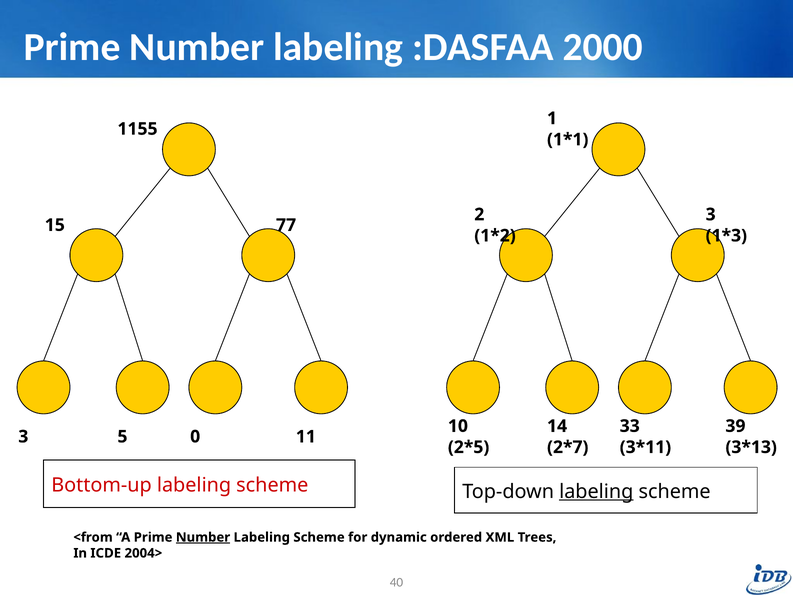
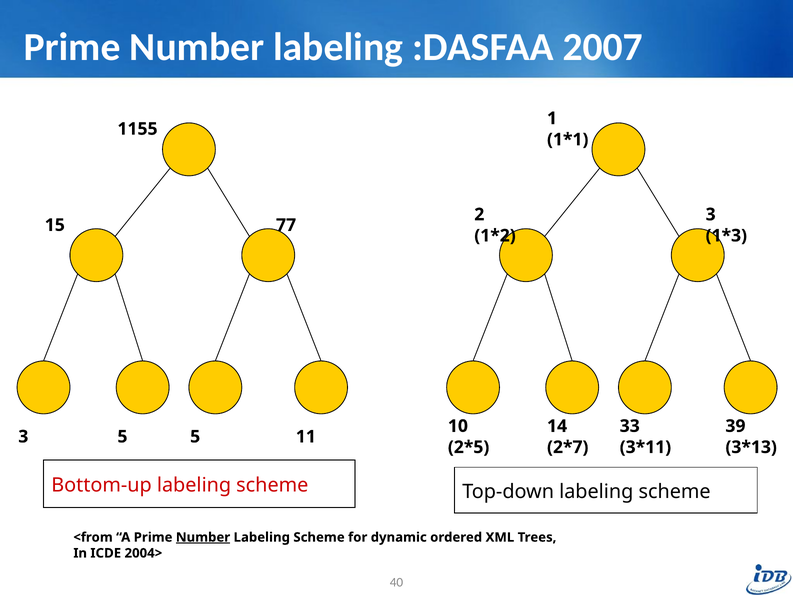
2000: 2000 -> 2007 (603, 47)
5 0: 0 -> 5 (195, 436)
labeling underline: present -> none (596, 491)
